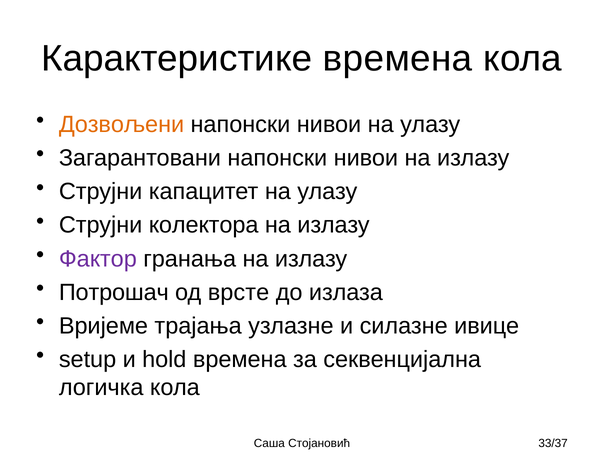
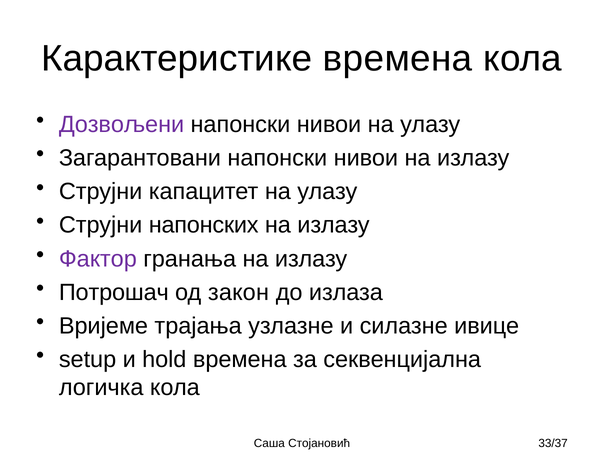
Дозвољени colour: orange -> purple (122, 124)
колектора: колектора -> напонских (204, 225)
врсте: врсте -> закон (238, 292)
